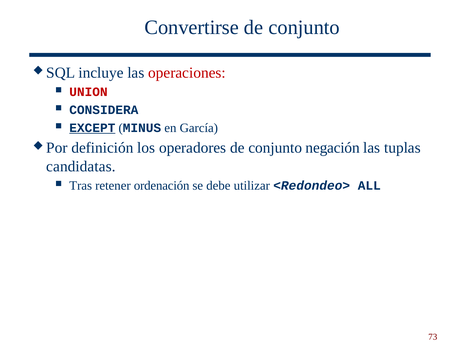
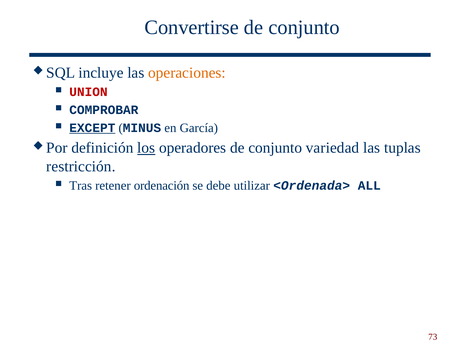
operaciones colour: red -> orange (187, 73)
CONSIDERA: CONSIDERA -> COMPROBAR (104, 110)
los underline: none -> present (146, 148)
negación: negación -> variedad (333, 148)
candidatas: candidatas -> restricción (81, 166)
<Redondeo>: <Redondeo> -> <Ordenada> (312, 186)
